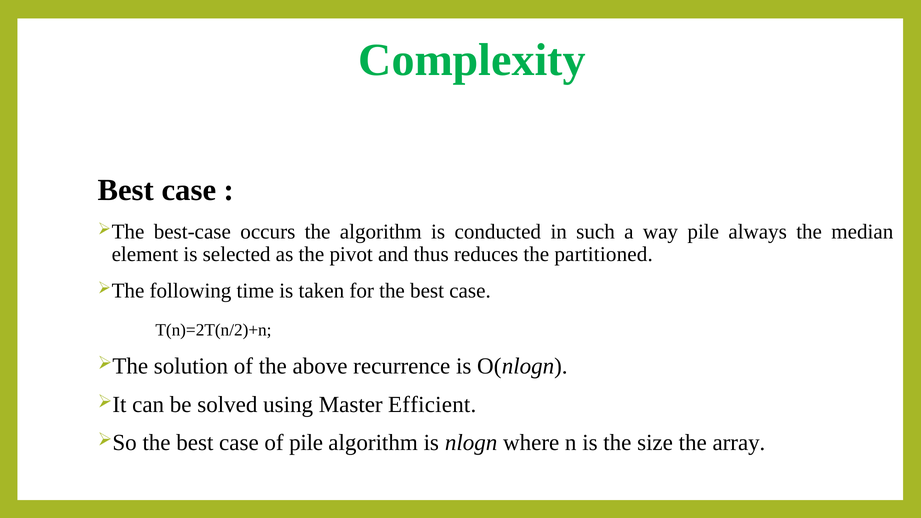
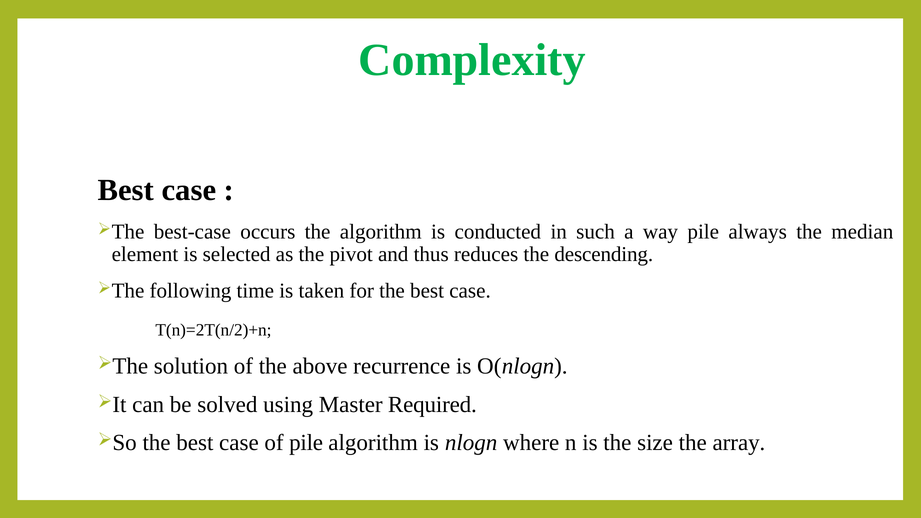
partitioned: partitioned -> descending (604, 254)
Efficient: Efficient -> Required (432, 405)
